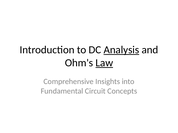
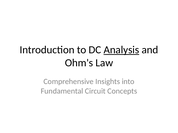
Law underline: present -> none (104, 63)
